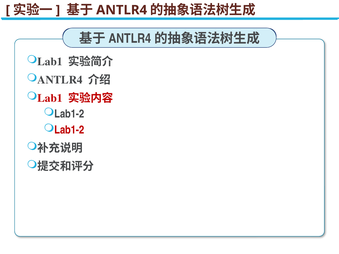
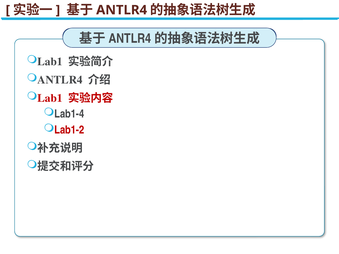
Lab1-2: Lab1-2 -> Lab1-4 (69, 114)
